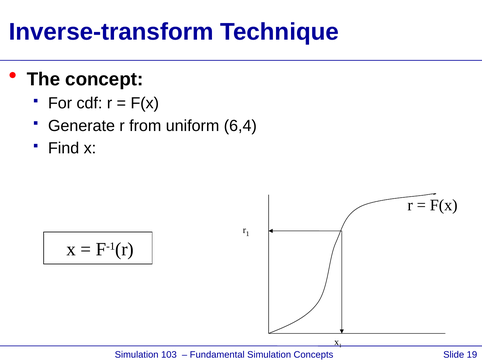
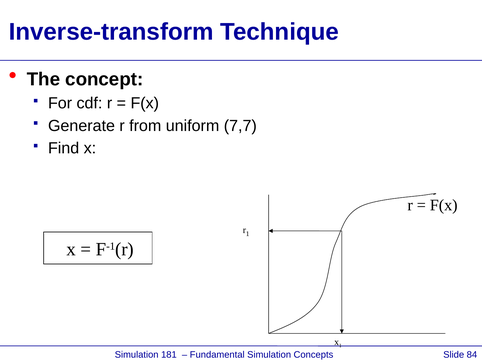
6,4: 6,4 -> 7,7 (240, 126)
103: 103 -> 181 (169, 354)
19: 19 -> 84 (472, 354)
